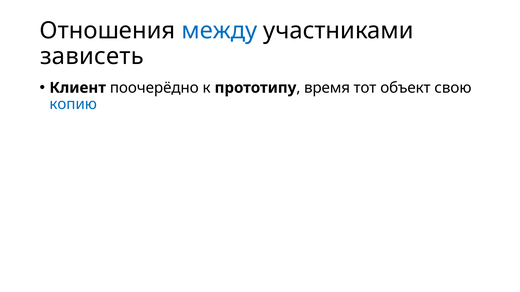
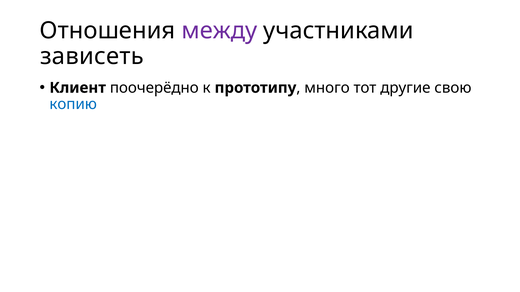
между colour: blue -> purple (219, 31)
время: время -> много (327, 88)
объект: объект -> другие (405, 88)
